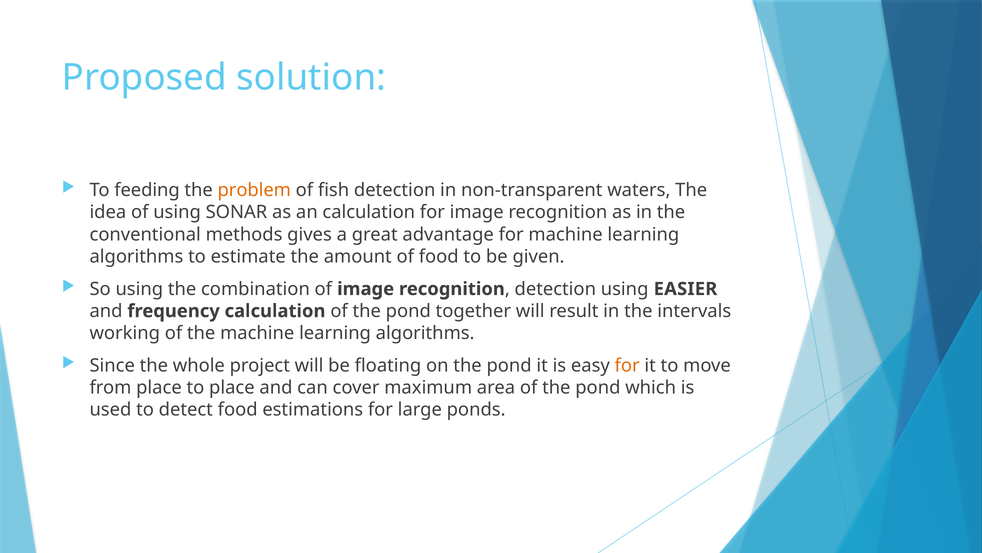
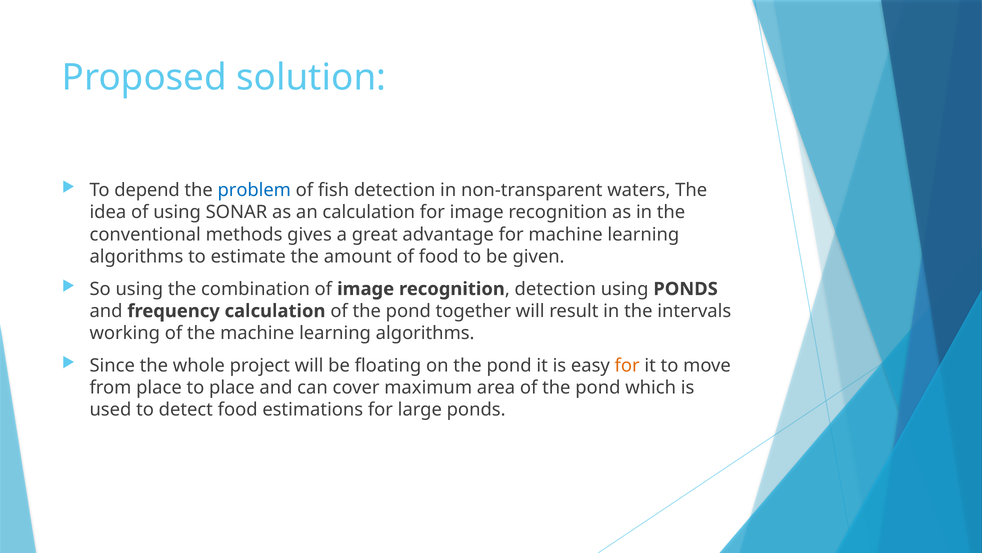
feeding: feeding -> depend (147, 190)
problem colour: orange -> blue (254, 190)
using EASIER: EASIER -> PONDS (686, 289)
